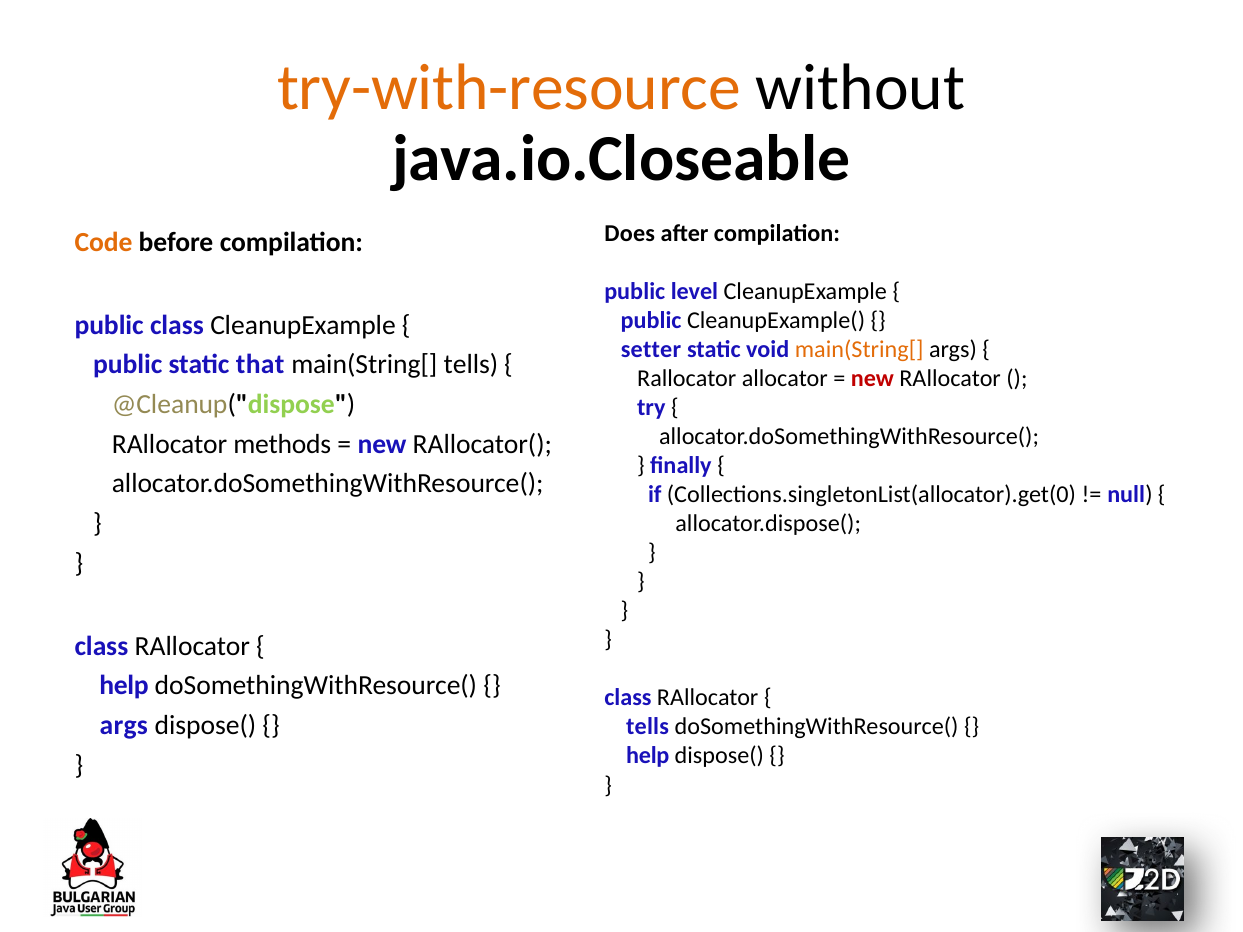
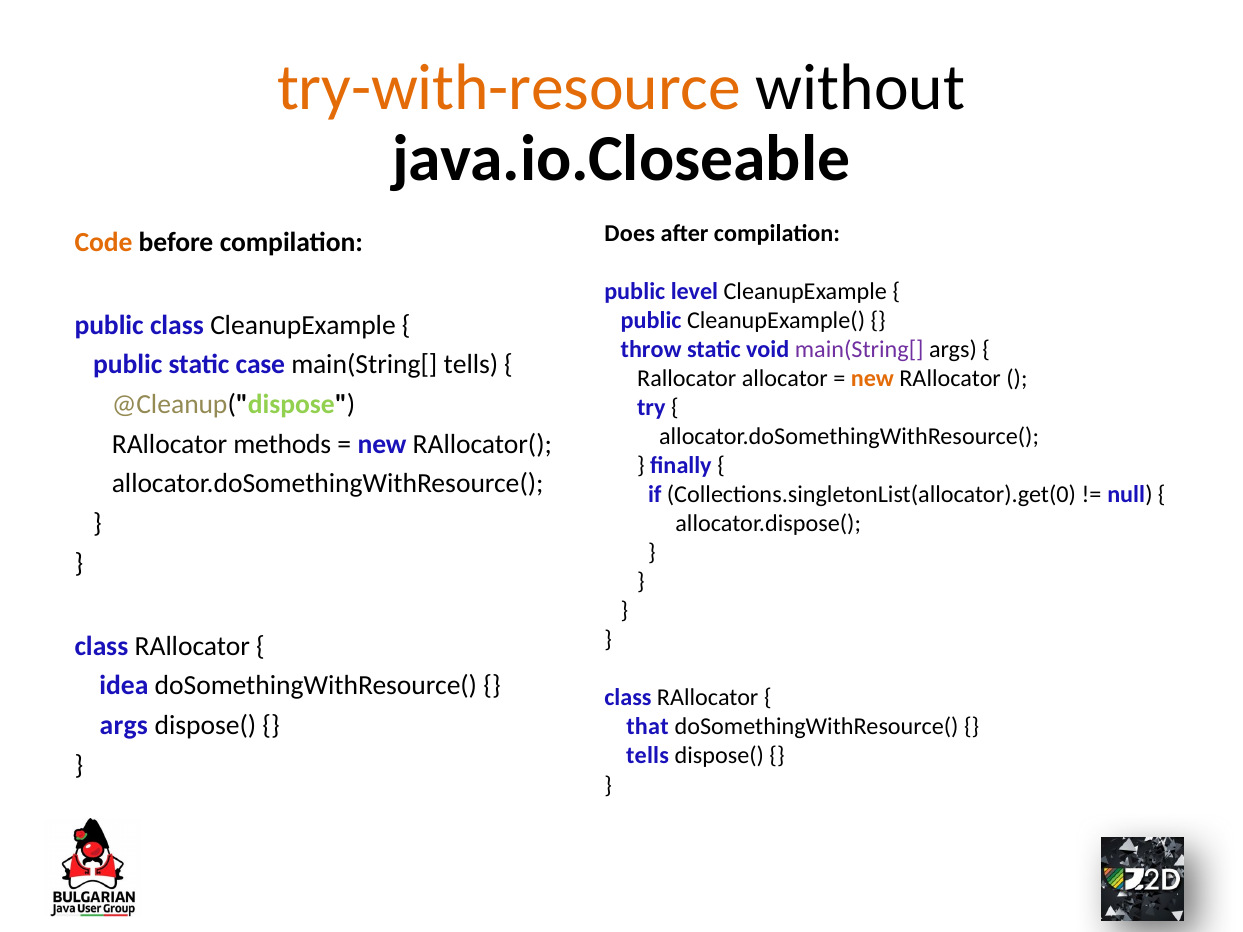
setter: setter -> throw (651, 350)
main(String[ colour: orange -> purple (859, 350)
that: that -> case (260, 365)
new colour: red -> orange (872, 379)
help: help -> idea (124, 686)
tells: tells -> that (648, 727)
help: help -> tells (648, 756)
